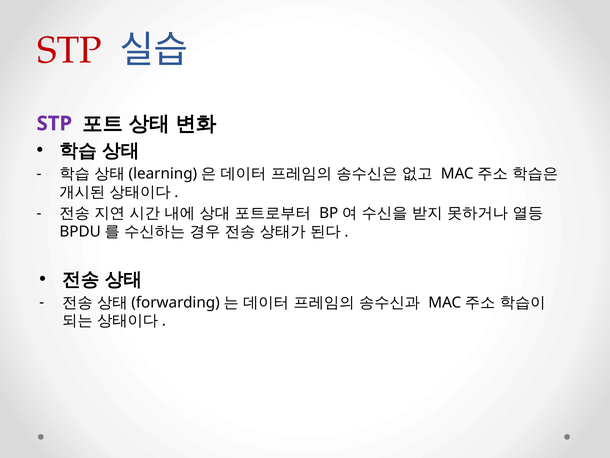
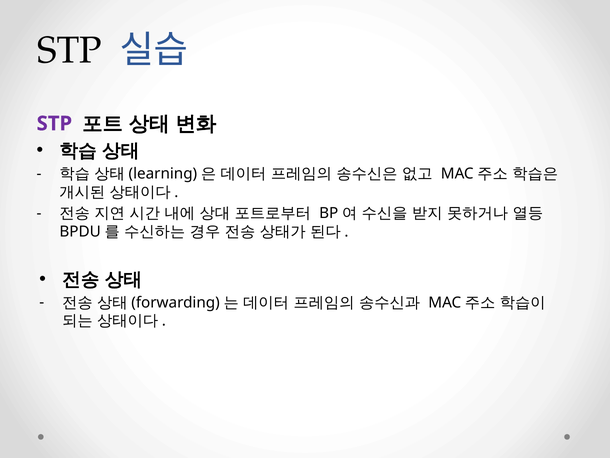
STP colour: red -> black (70, 50)
